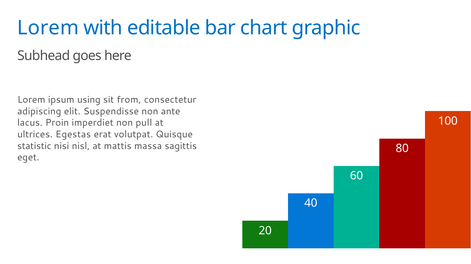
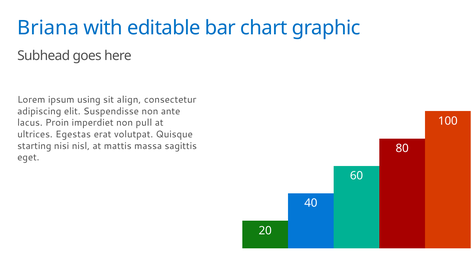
Lorem: Lorem -> Briana (48, 28)
from: from -> align (129, 100)
statistic: statistic -> starting (34, 146)
